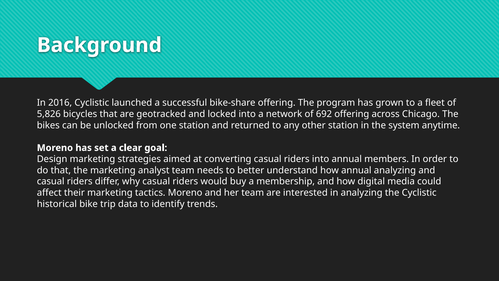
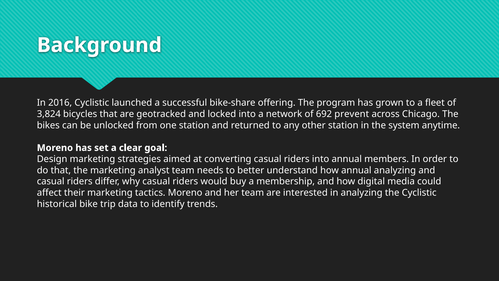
5,826: 5,826 -> 3,824 (49, 114)
692 offering: offering -> prevent (352, 114)
